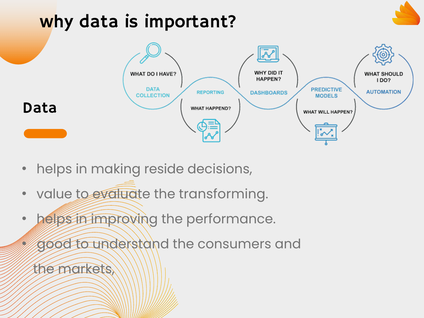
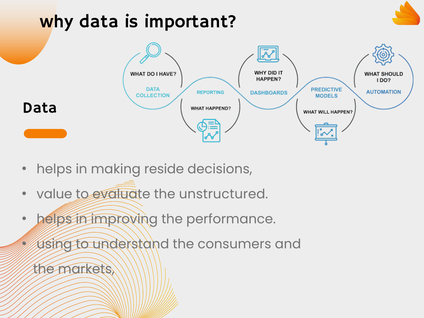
transforming: transforming -> unstructured (224, 194)
good: good -> using (54, 244)
